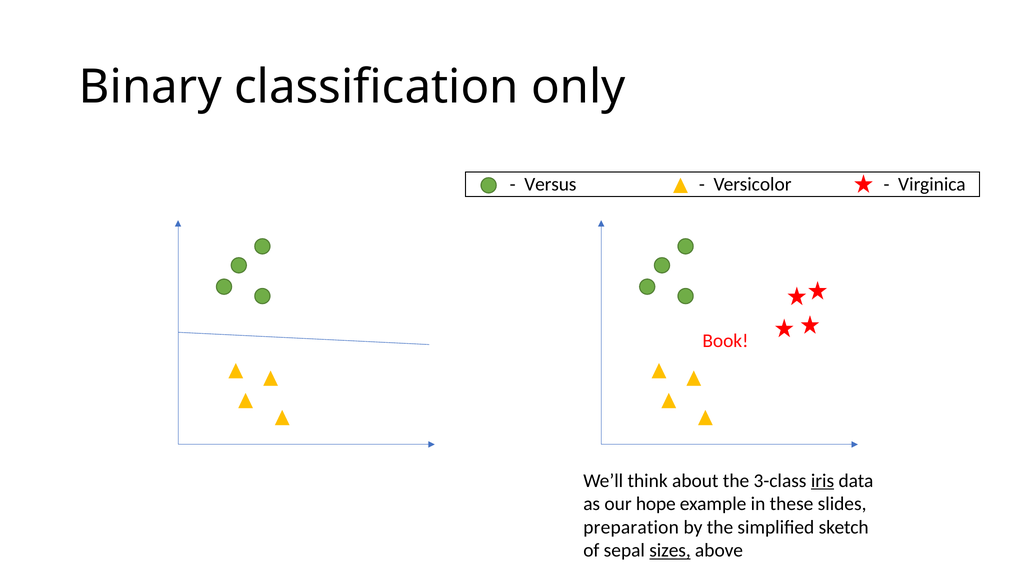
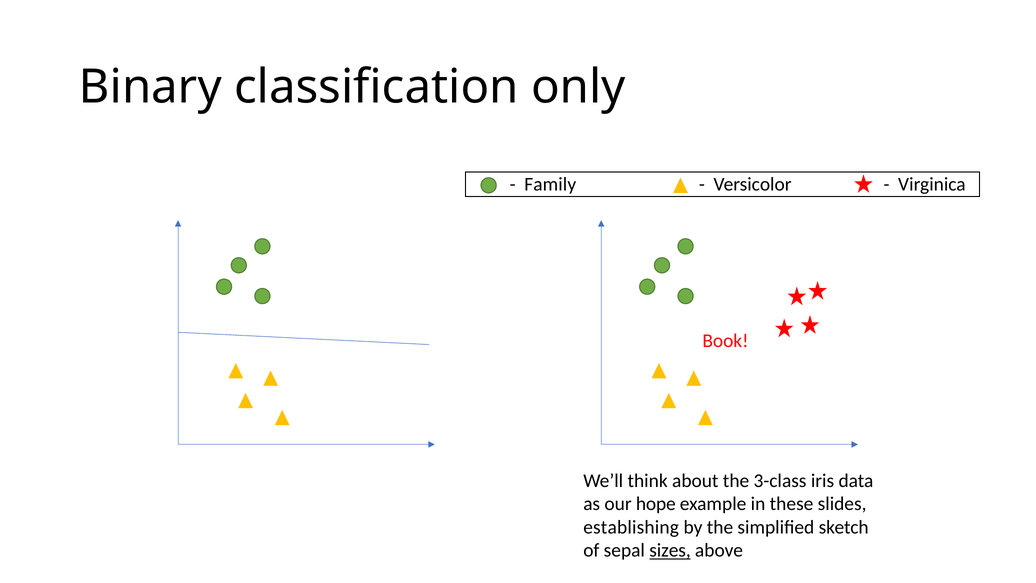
Versus: Versus -> Family (550, 184)
iris underline: present -> none (823, 480)
preparation: preparation -> establishing (631, 527)
